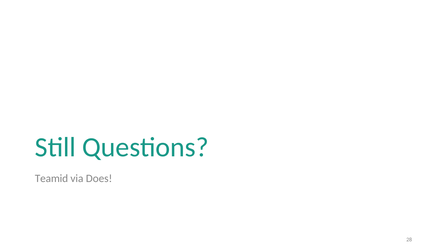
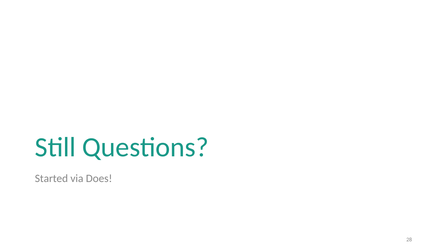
Teamid: Teamid -> Started (51, 178)
